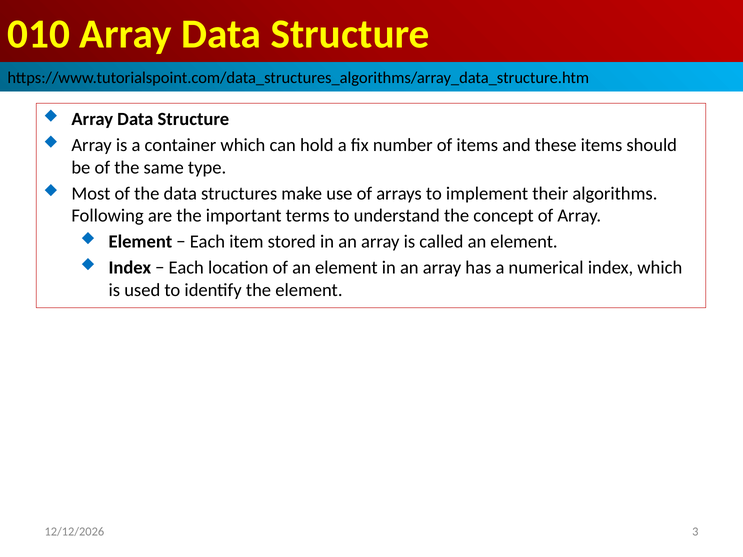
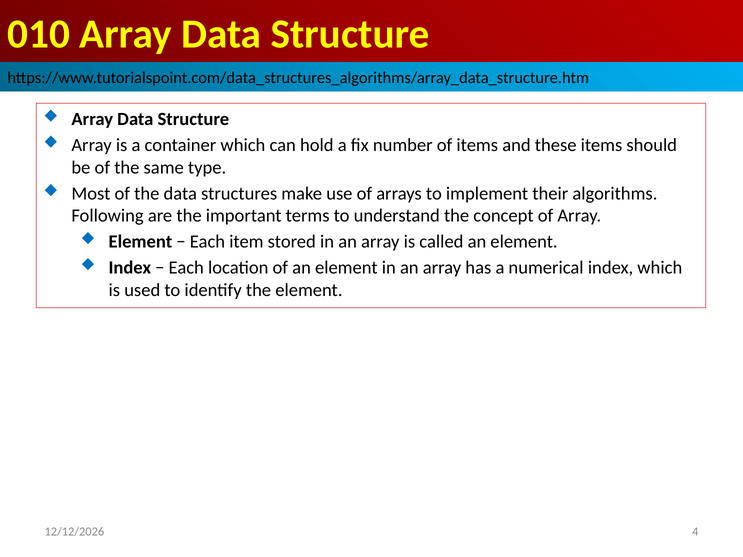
3: 3 -> 4 (695, 532)
